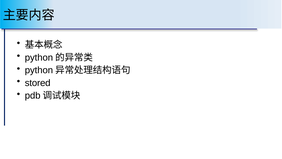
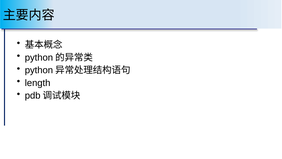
stored: stored -> length (38, 83)
